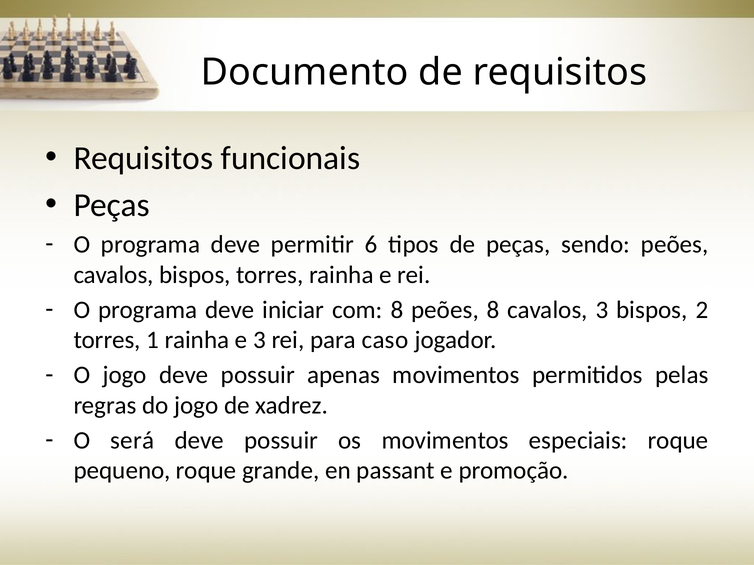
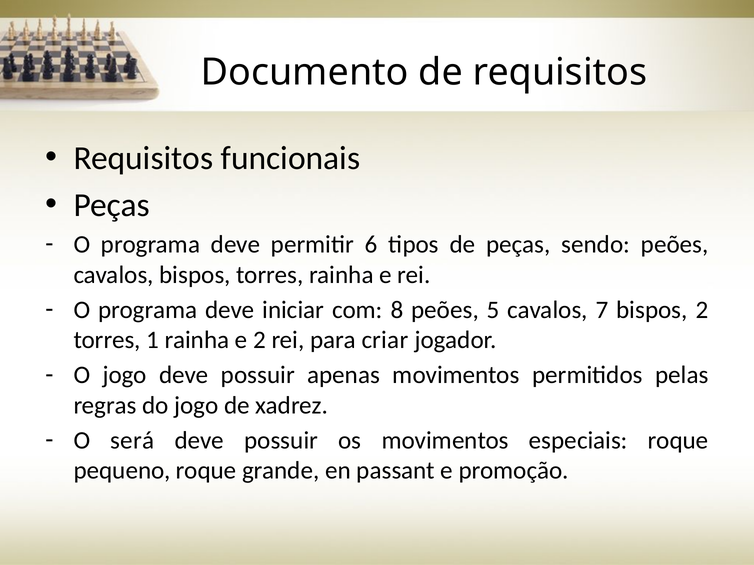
peões 8: 8 -> 5 (493, 310)
cavalos 3: 3 -> 7 (602, 310)
e 3: 3 -> 2 (259, 340)
caso: caso -> criar (385, 340)
